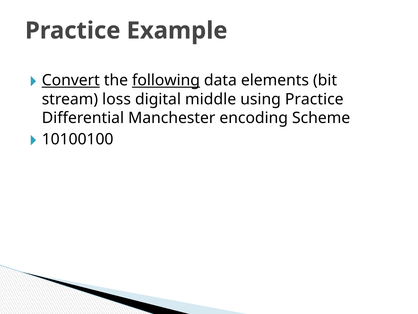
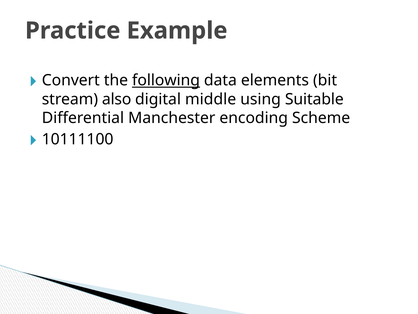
Convert underline: present -> none (71, 80)
loss: loss -> also (117, 99)
using Practice: Practice -> Suitable (314, 99)
10100100: 10100100 -> 10111100 (78, 139)
